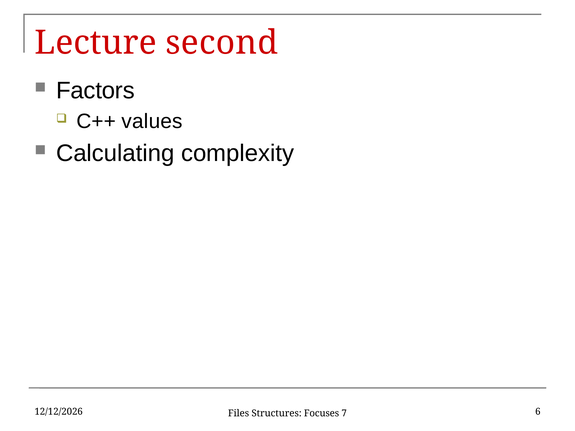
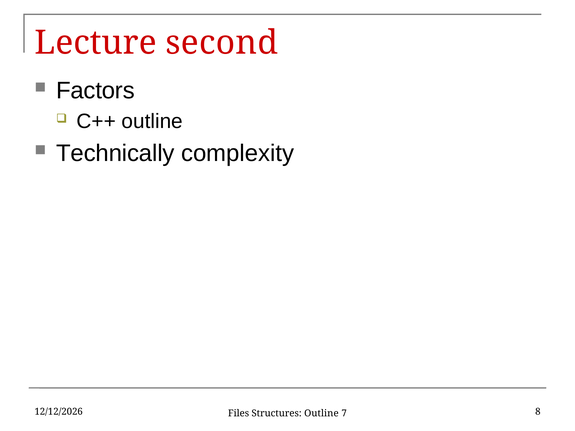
C++ values: values -> outline (152, 122)
Calculating: Calculating -> Technically (115, 153)
6: 6 -> 8 (538, 412)
Structures Focuses: Focuses -> Outline (321, 414)
